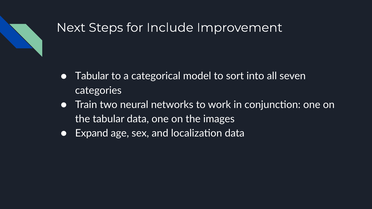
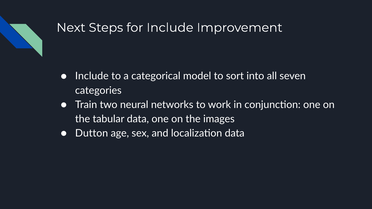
Tabular: Tabular -> Include (92, 76)
Expand: Expand -> Dutton (92, 133)
